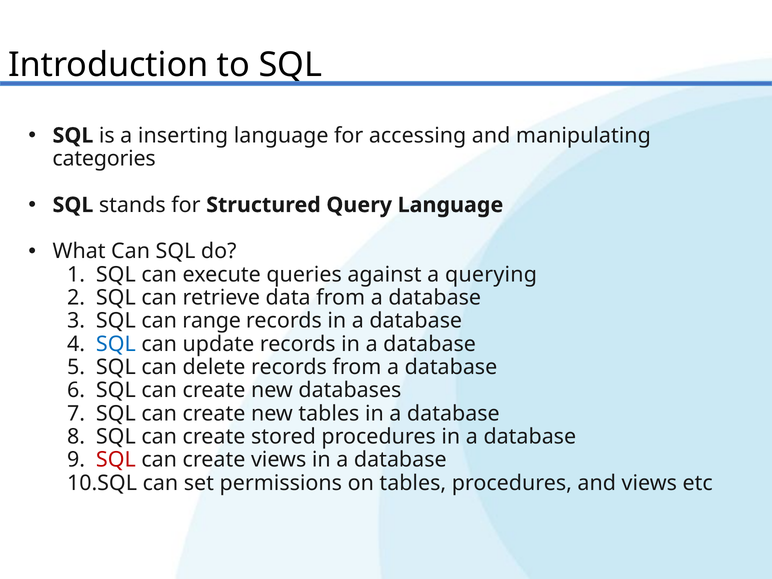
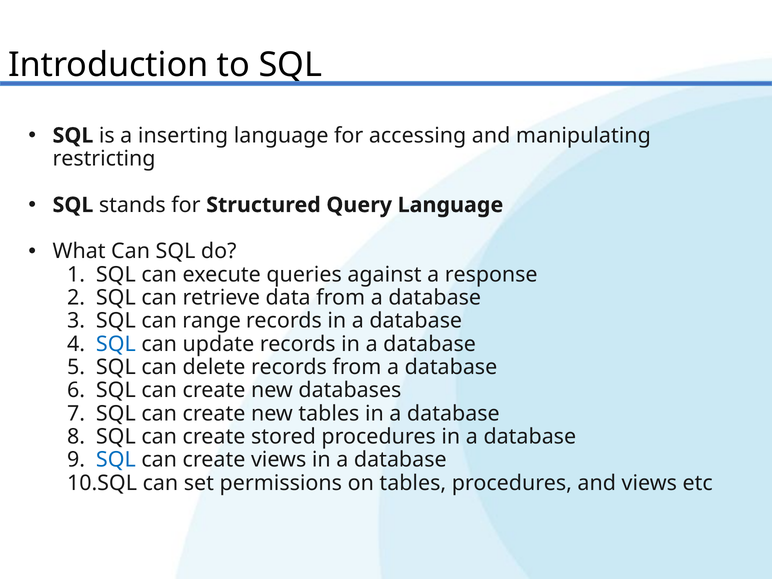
categories: categories -> restricting (104, 159)
querying: querying -> response (491, 274)
SQL colour: red -> blue (116, 460)
